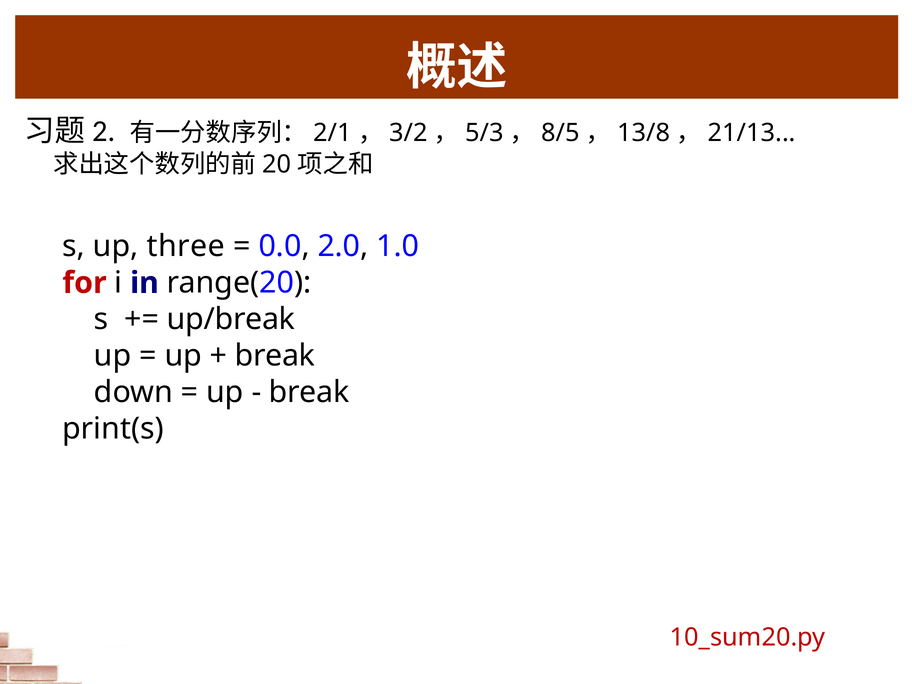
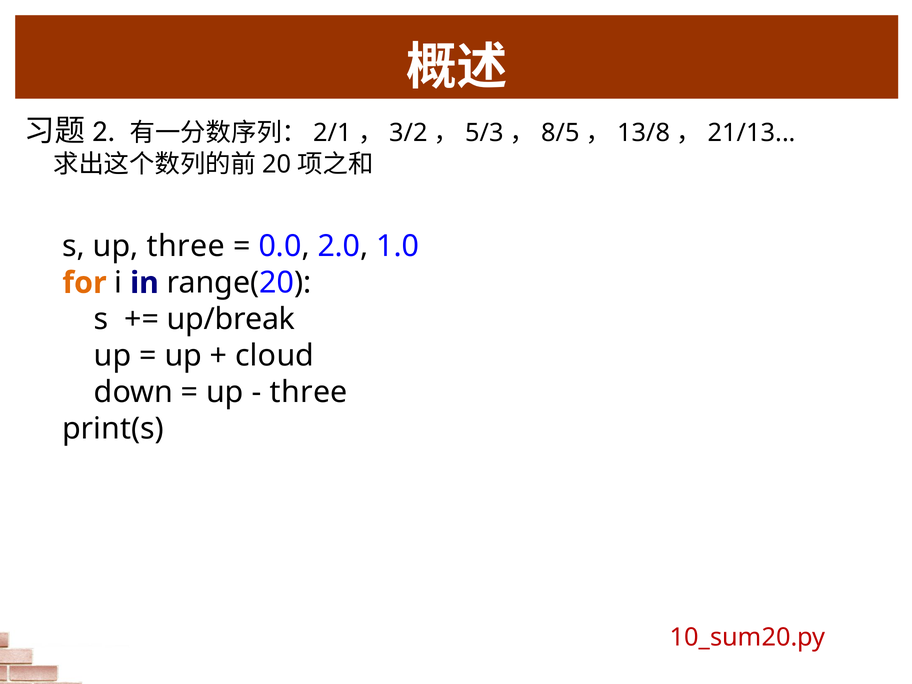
for colour: red -> orange (84, 283)
break: break -> cloud (275, 356)
break: break -> three (309, 392)
